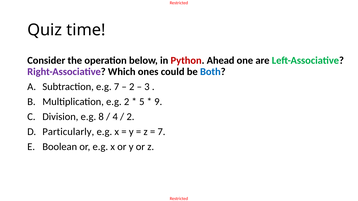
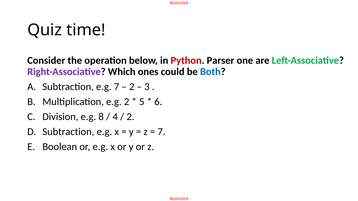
Ahead: Ahead -> Parser (221, 61)
9: 9 -> 6 (158, 102)
Particularly: Particularly -> Subtraction (68, 132)
